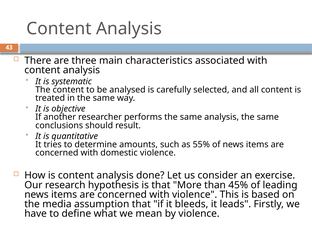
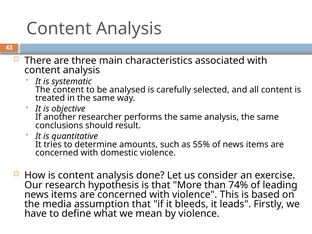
45%: 45% -> 74% (238, 185)
